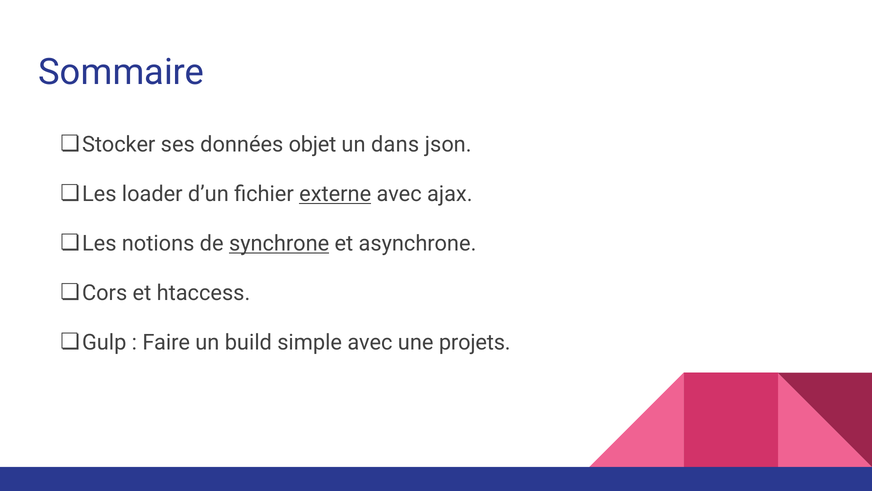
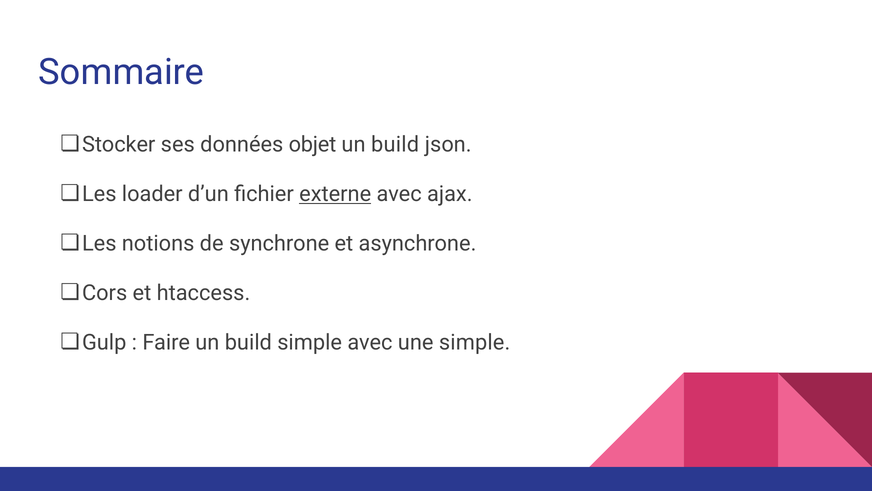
dans: dans -> build (395, 145)
synchrone underline: present -> none (279, 243)
une projets: projets -> simple (475, 342)
